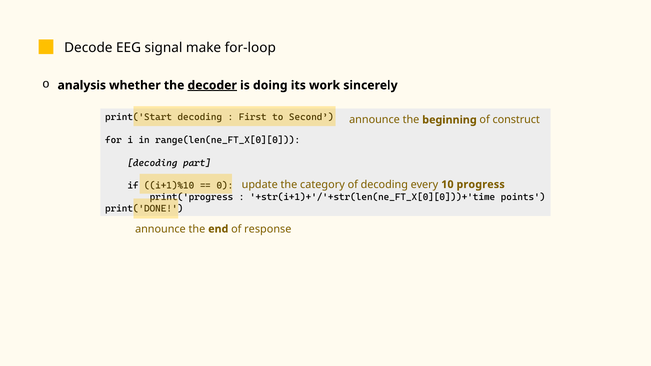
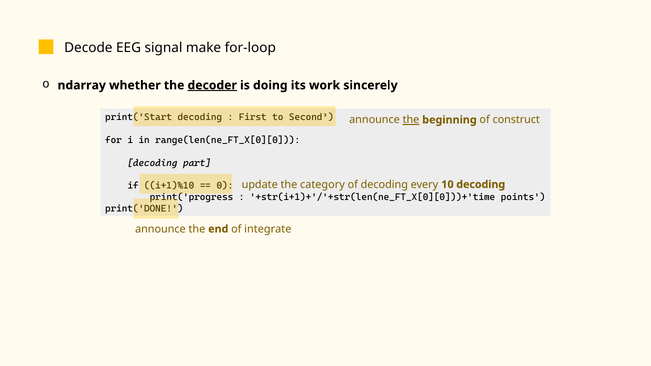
analysis: analysis -> ndarray (82, 85)
the underline: none -> present (411, 120)
10 progress: progress -> decoding (481, 185)
response: response -> integrate (268, 229)
